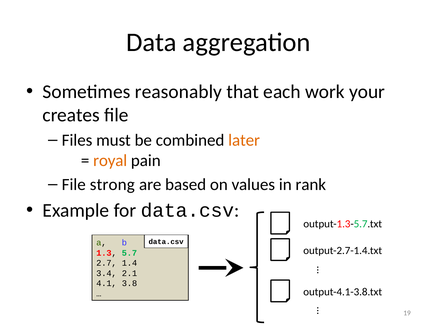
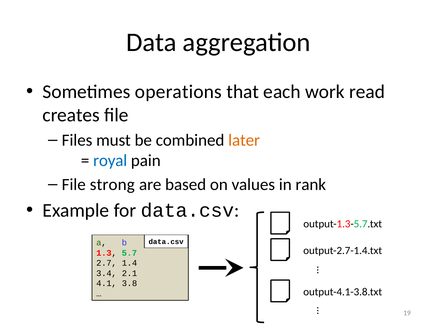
reasonably: reasonably -> operations (178, 92)
your: your -> read (367, 92)
royal colour: orange -> blue (110, 160)
